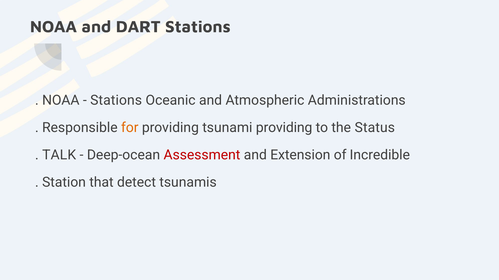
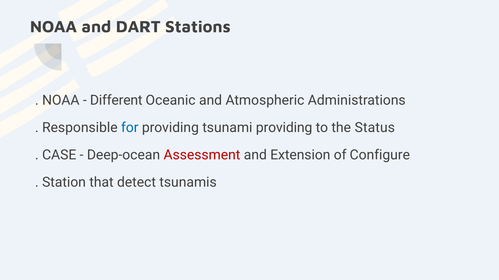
Stations: Stations -> Different (116, 100)
for colour: orange -> blue (130, 128)
TALK: TALK -> CASE (59, 155)
Incredible: Incredible -> Configure (380, 155)
